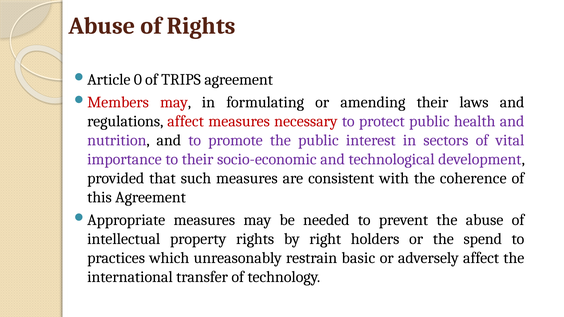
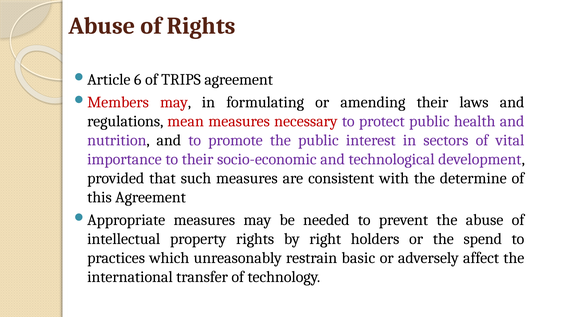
0: 0 -> 6 (138, 80)
regulations affect: affect -> mean (186, 121)
coherence: coherence -> determine (473, 178)
